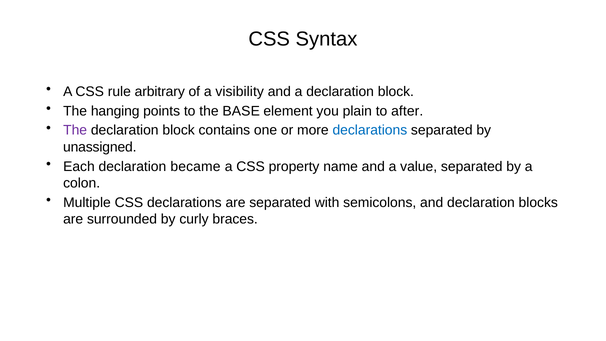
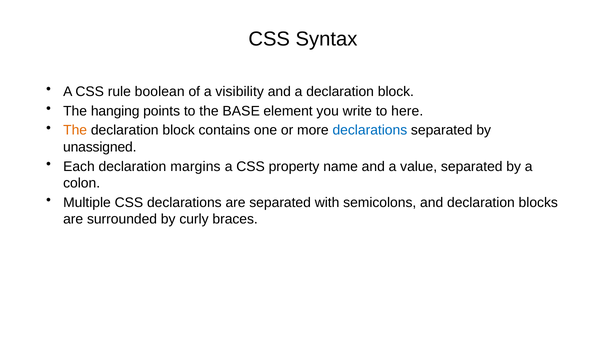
arbitrary: arbitrary -> boolean (160, 92)
plain: plain -> write (357, 111)
after: after -> here (407, 111)
The colour: purple -> orange (75, 130)
became: became -> margins (195, 166)
